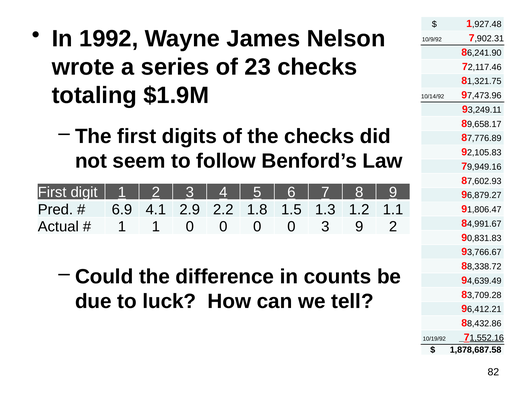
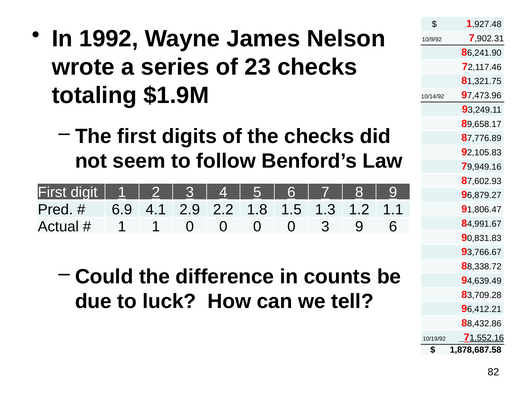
9 2: 2 -> 6 (393, 227)
